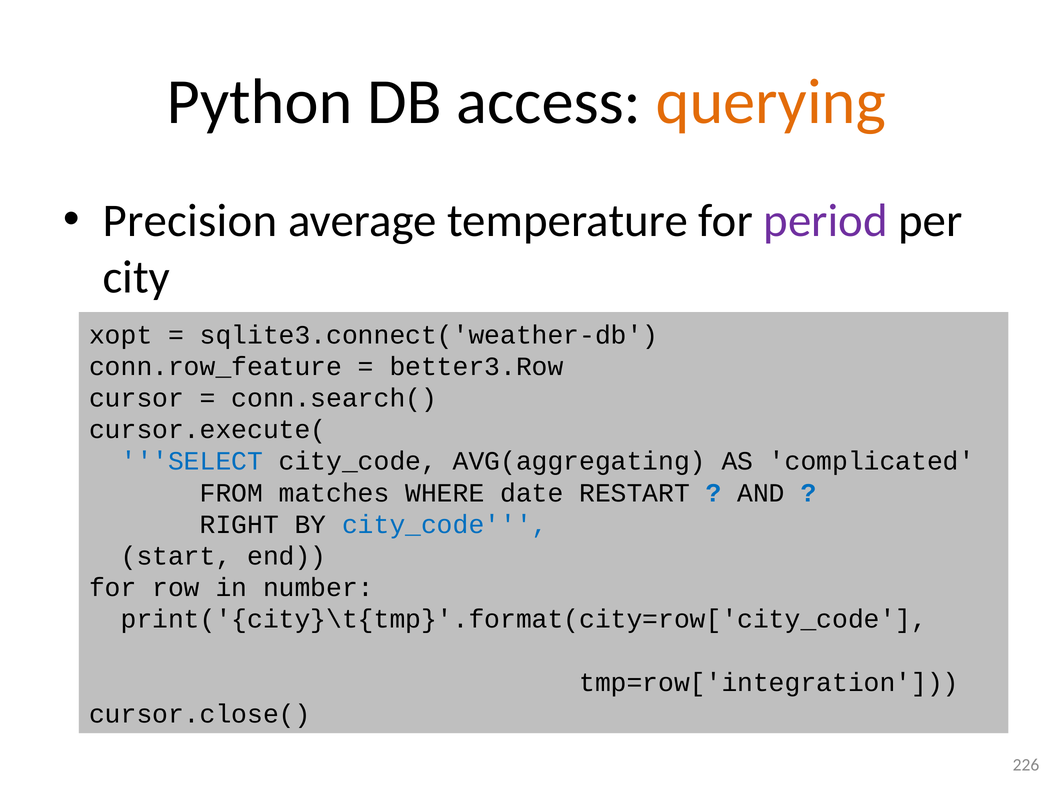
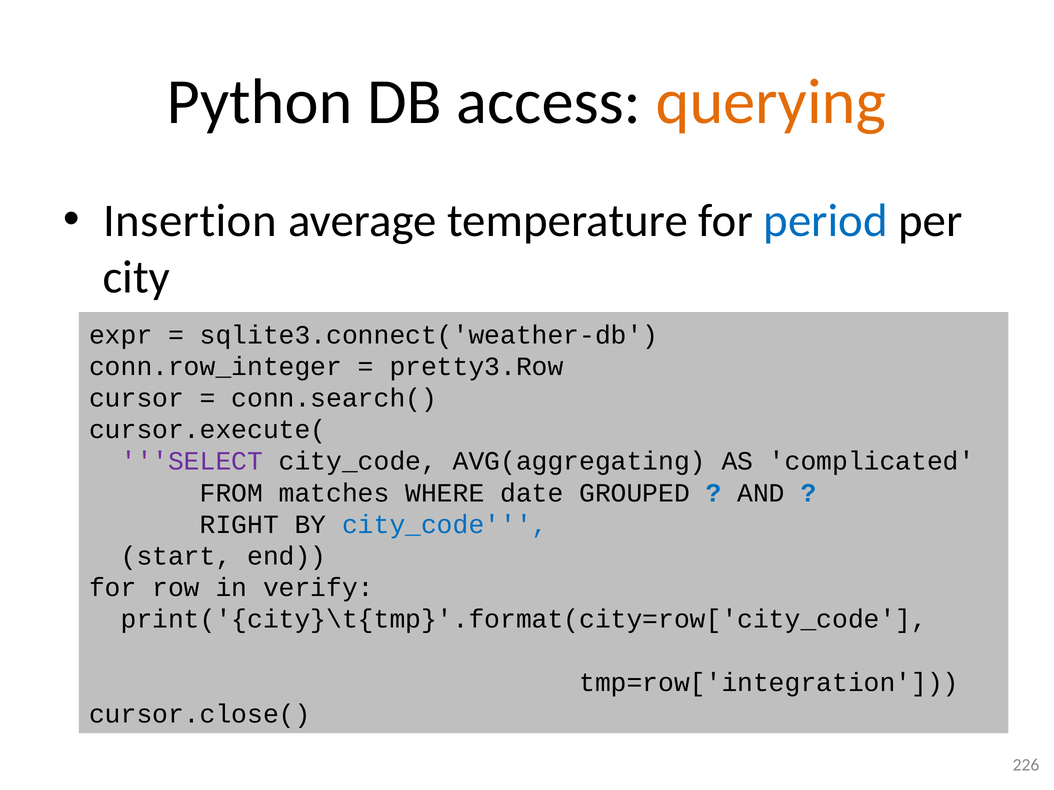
Precision: Precision -> Insertion (190, 221)
period colour: purple -> blue (826, 221)
xopt: xopt -> expr (121, 335)
conn.row_feature: conn.row_feature -> conn.row_integer (216, 367)
better3.Row: better3.Row -> pretty3.Row (476, 367)
SELECT colour: blue -> purple (192, 462)
RESTART: RESTART -> GROUPED (635, 493)
number: number -> verify (318, 588)
